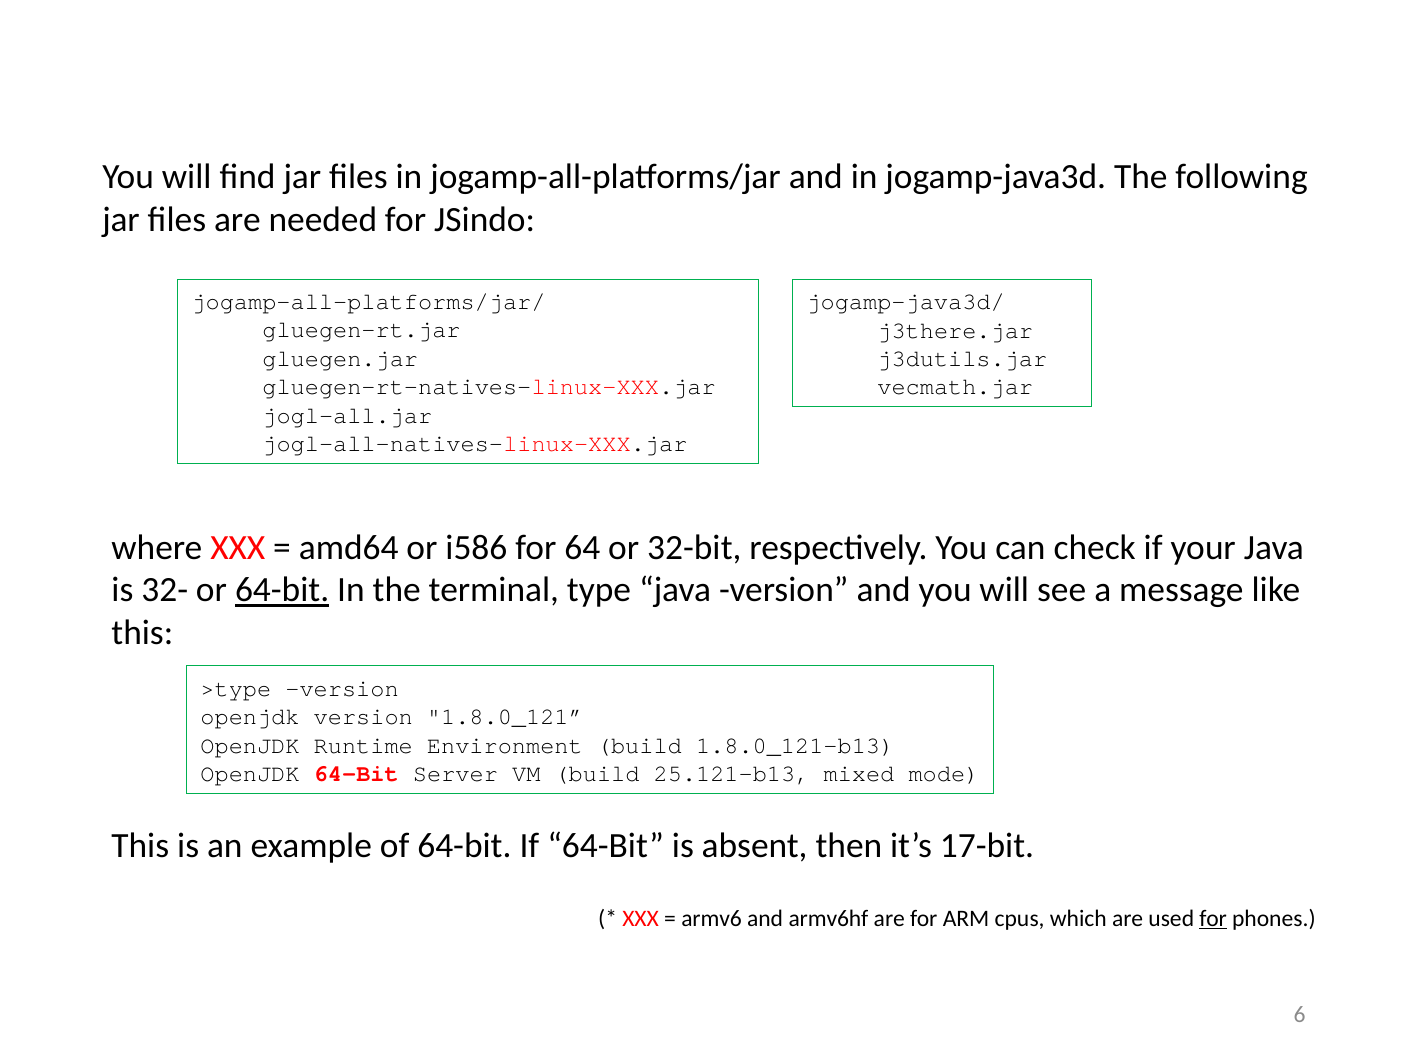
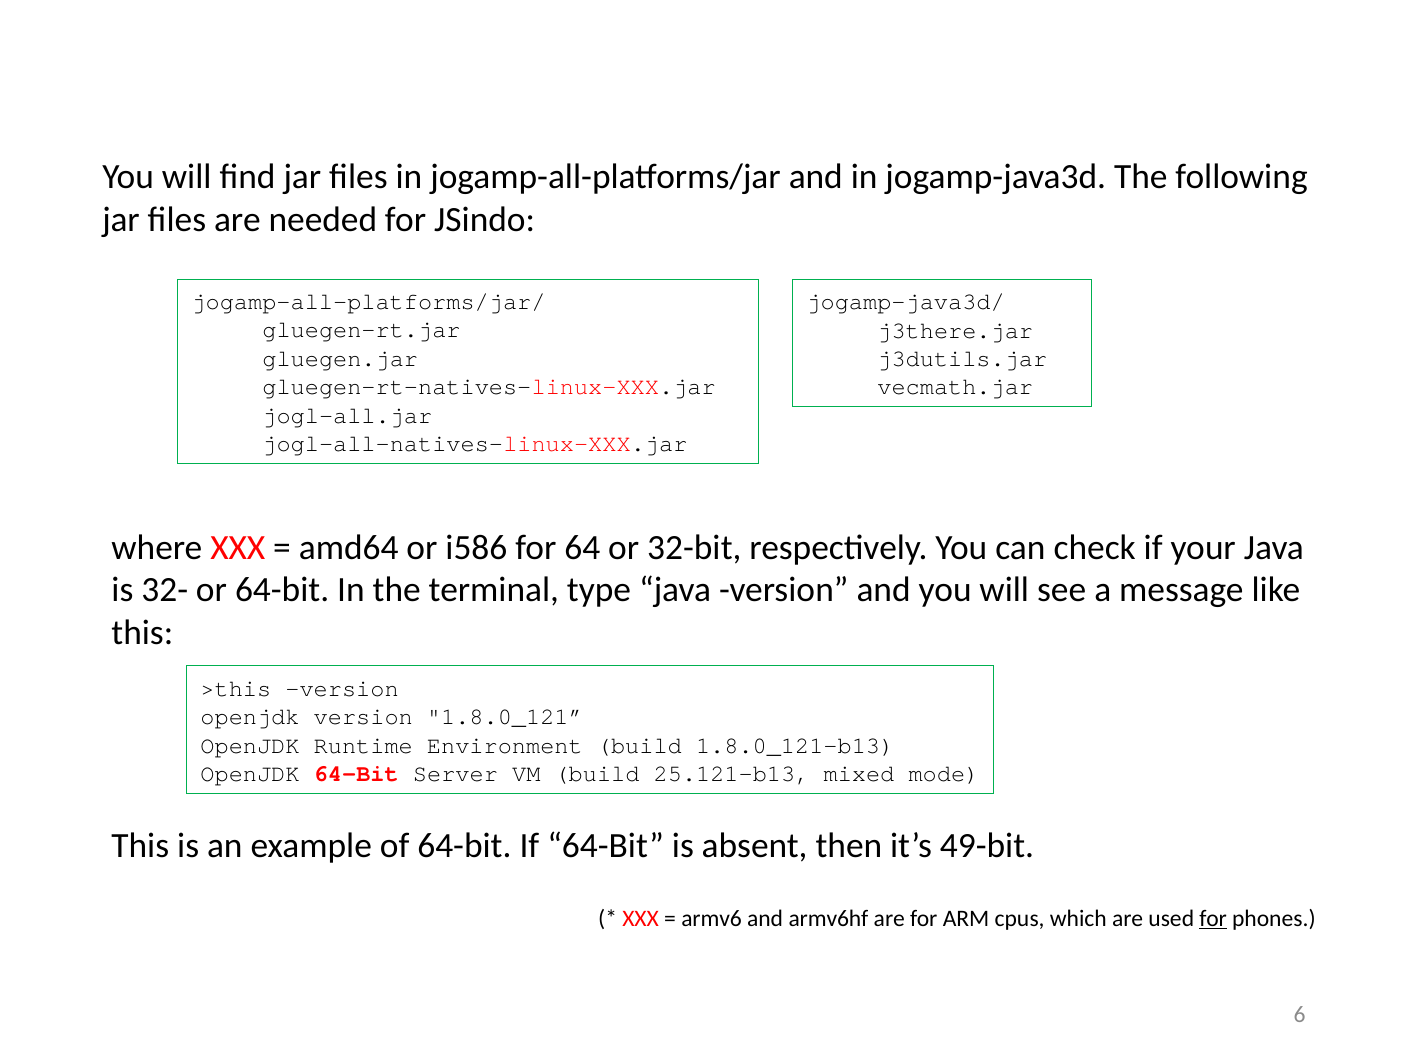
64-bit underline: present -> none (282, 590)
>type: >type -> >this (236, 689)
17-bit: 17-bit -> 49-bit (987, 845)
